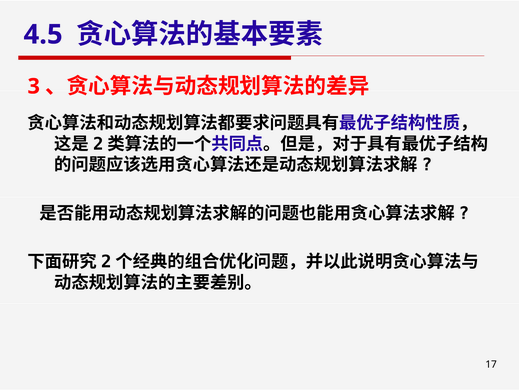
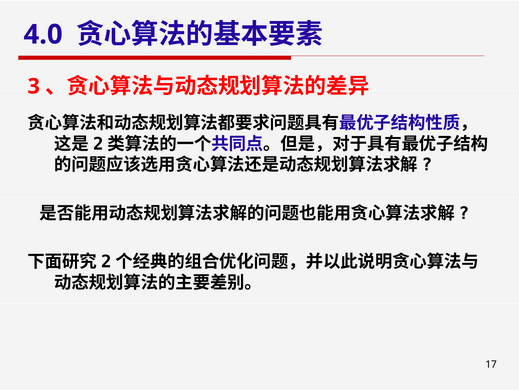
4.5: 4.5 -> 4.0 (43, 34)
